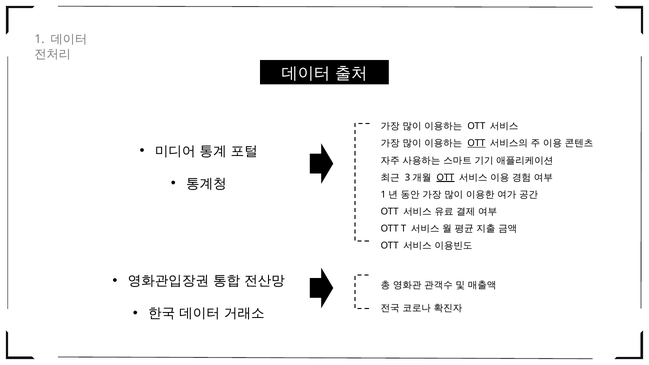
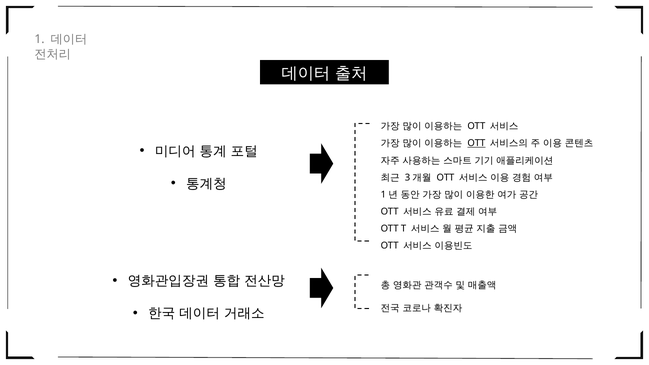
OTT underline: present -> none (445, 177)
